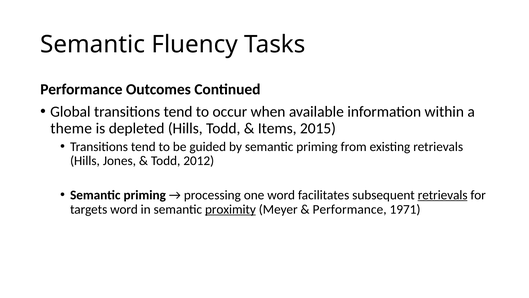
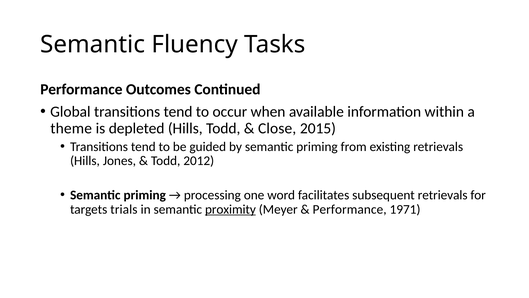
Items: Items -> Close (277, 128)
retrievals underline: present -> none (443, 195)
targets word: word -> trials (124, 209)
